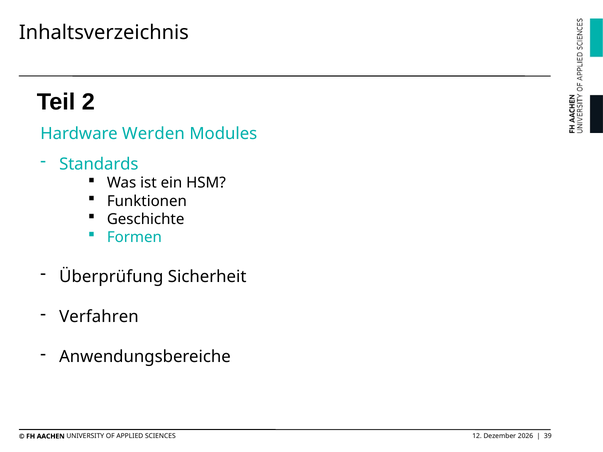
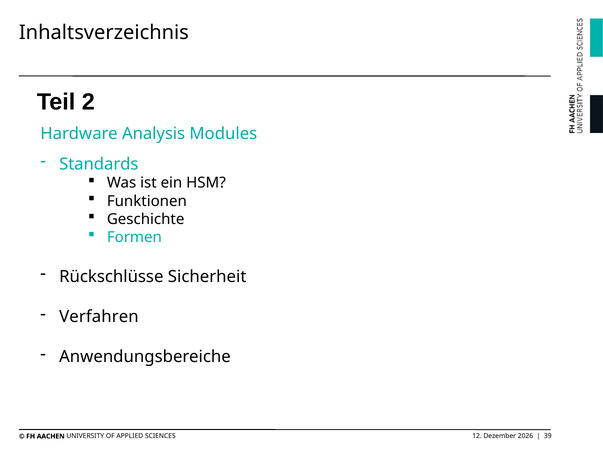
Werden: Werden -> Analysis (154, 134)
Überprüfung: Überprüfung -> Rückschlüsse (111, 277)
